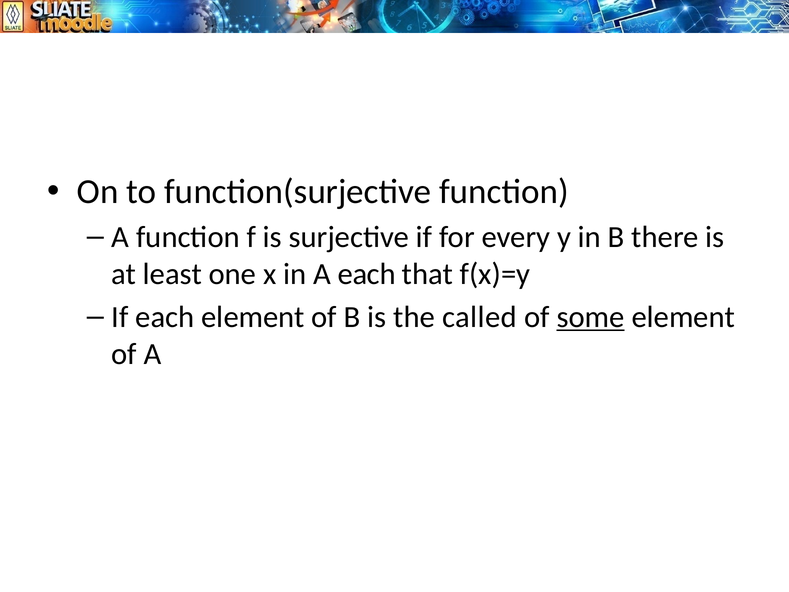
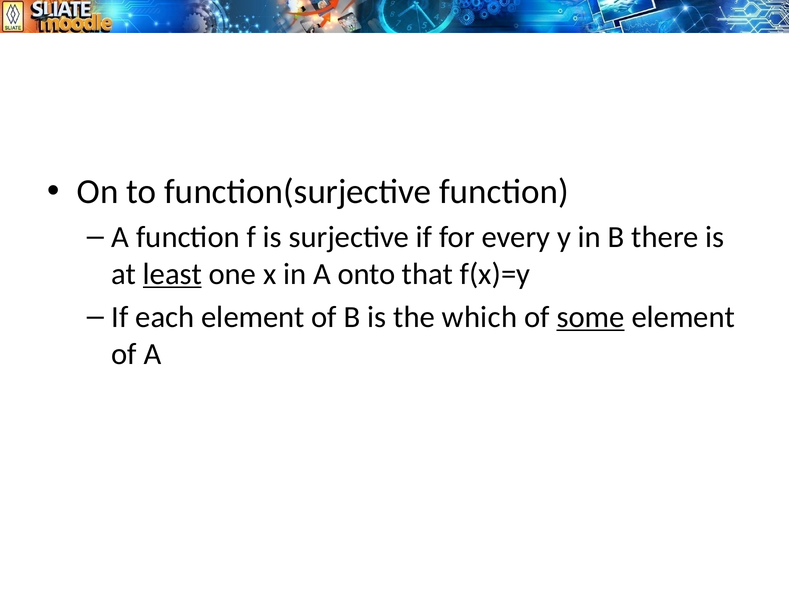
least underline: none -> present (172, 274)
A each: each -> onto (367, 274)
called: called -> which (479, 317)
